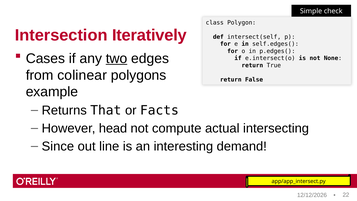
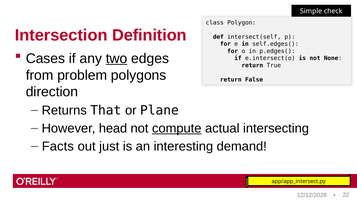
Iteratively: Iteratively -> Definition (149, 35)
colinear: colinear -> problem (82, 75)
example: example -> direction (52, 92)
Facts: Facts -> Plane (160, 110)
compute underline: none -> present (177, 128)
Since: Since -> Facts (58, 146)
line: line -> just (109, 146)
